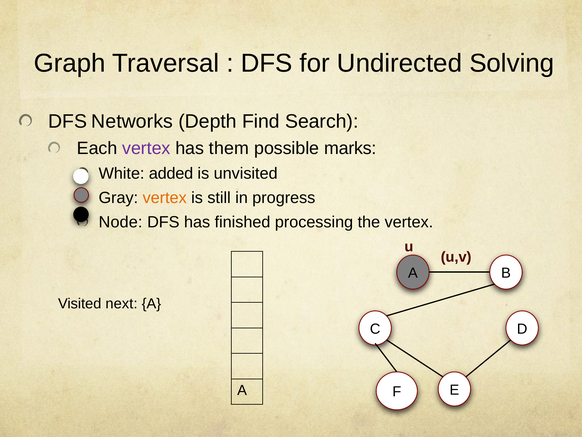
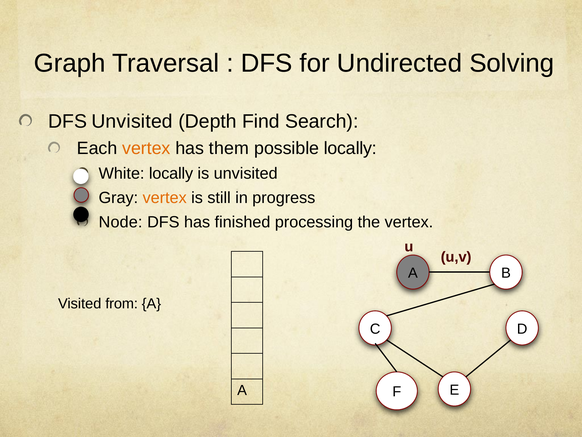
DFS Networks: Networks -> Unvisited (132, 121)
vertex colour: purple -> orange (146, 148)
possible marks: marks -> locally (350, 148)
White added: added -> locally (171, 173)
next: next -> from (122, 303)
